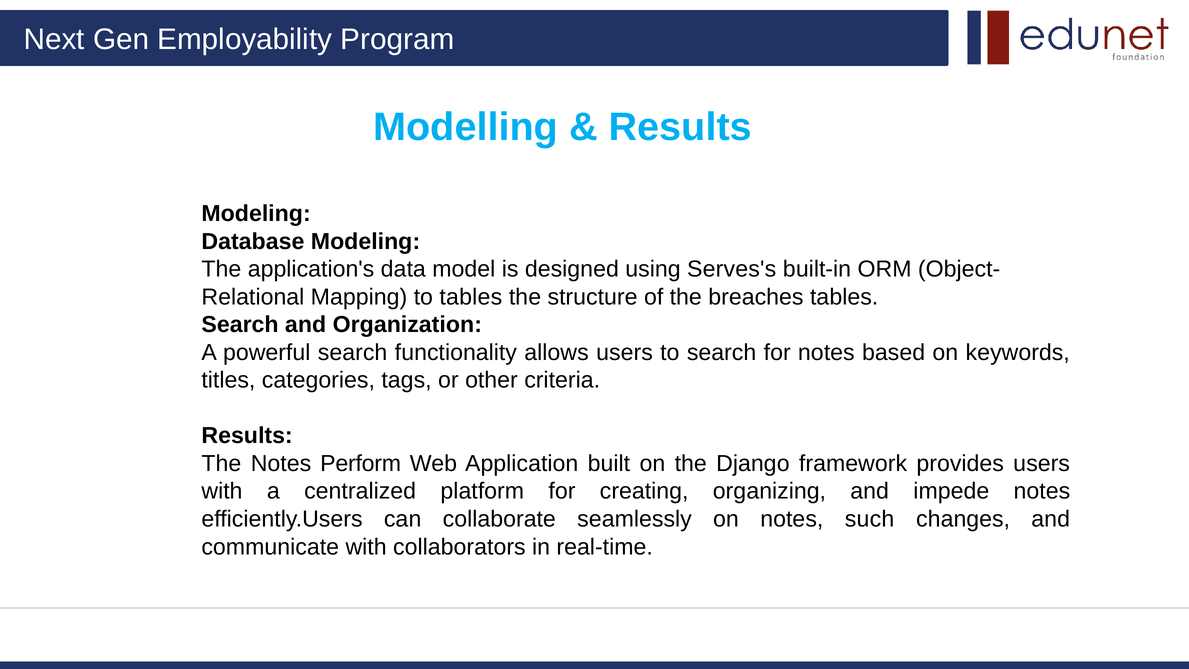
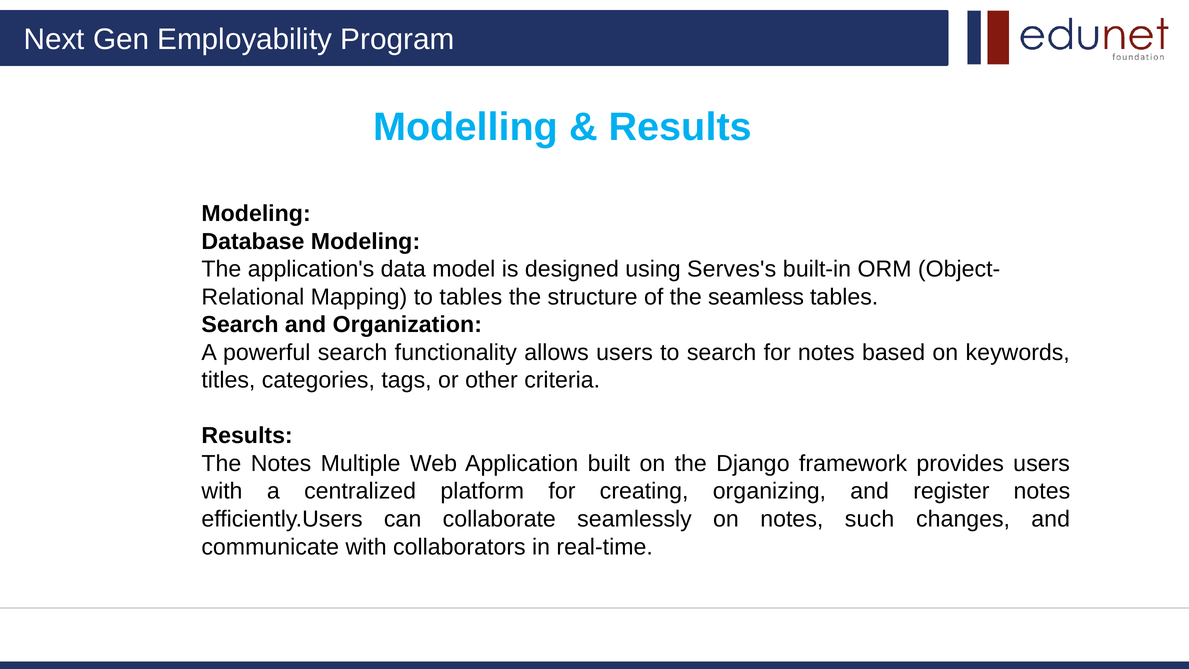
breaches: breaches -> seamless (756, 297)
Perform: Perform -> Multiple (361, 463)
impede: impede -> register (951, 491)
